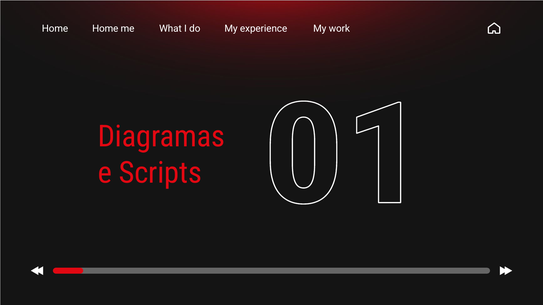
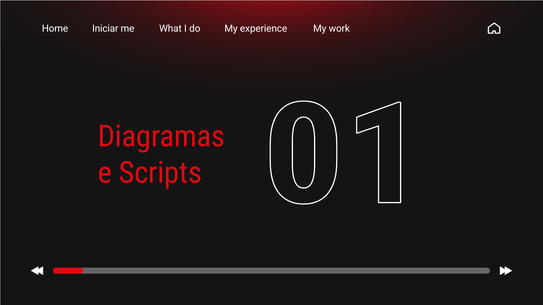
Home Home: Home -> Iniciar (105, 29)
